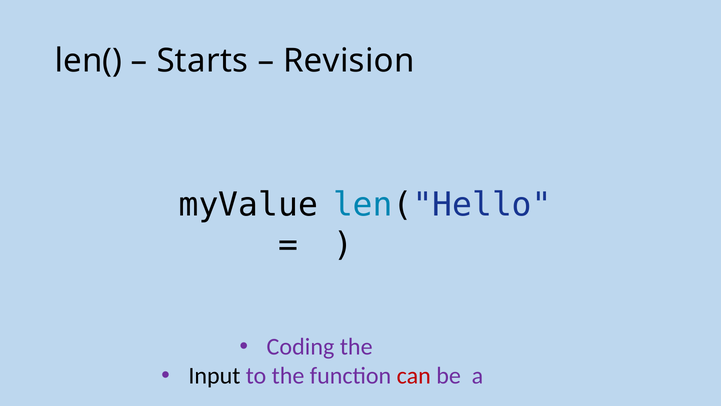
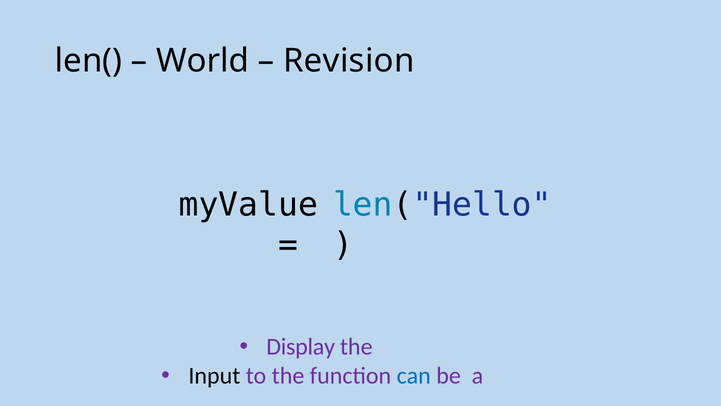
Starts: Starts -> World (203, 61)
Coding: Coding -> Display (301, 347)
can colour: red -> blue (414, 376)
